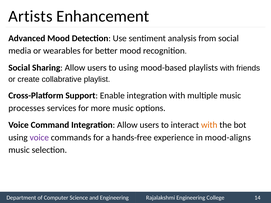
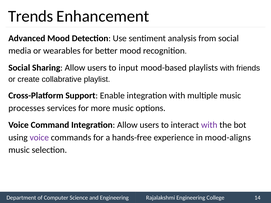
Artists: Artists -> Trends (31, 16)
to using: using -> input (128, 68)
with colour: orange -> purple (209, 125)
